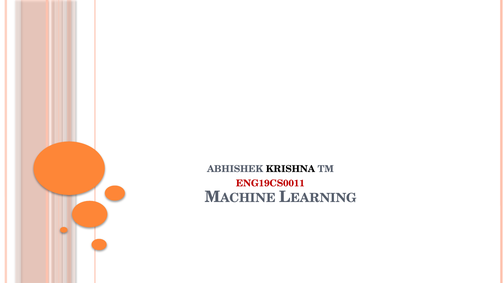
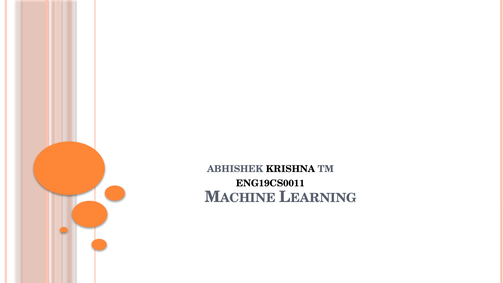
ENG19CS0011 colour: red -> black (270, 184)
